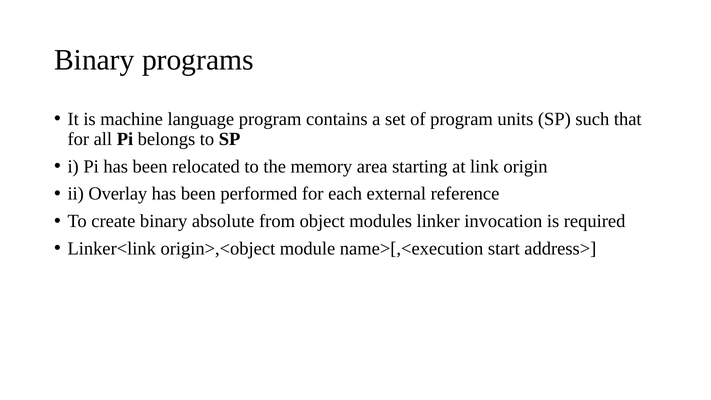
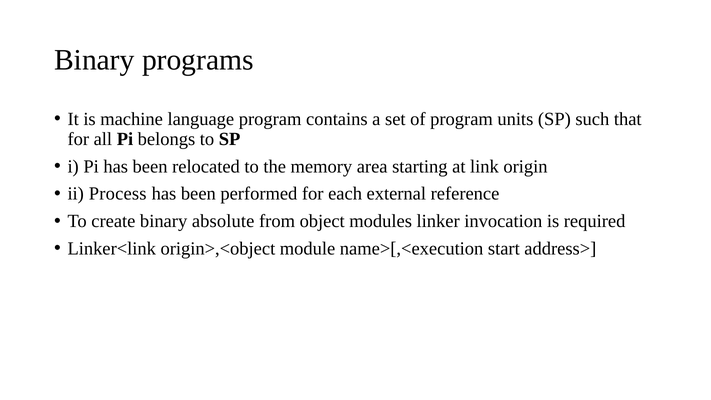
Overlay: Overlay -> Process (118, 194)
